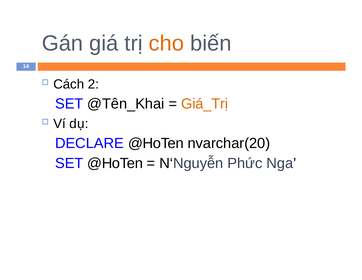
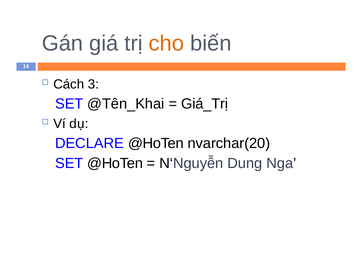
2: 2 -> 3 (93, 84)
Giá_Trị colour: orange -> black (205, 104)
Phức: Phức -> Dung (245, 163)
